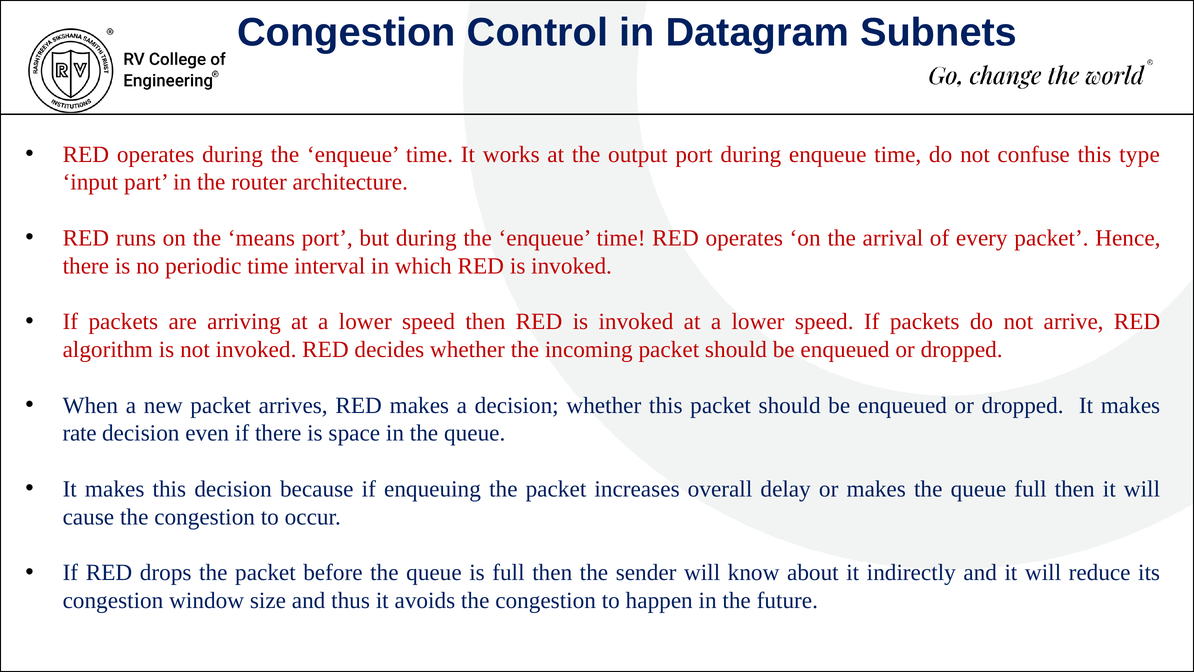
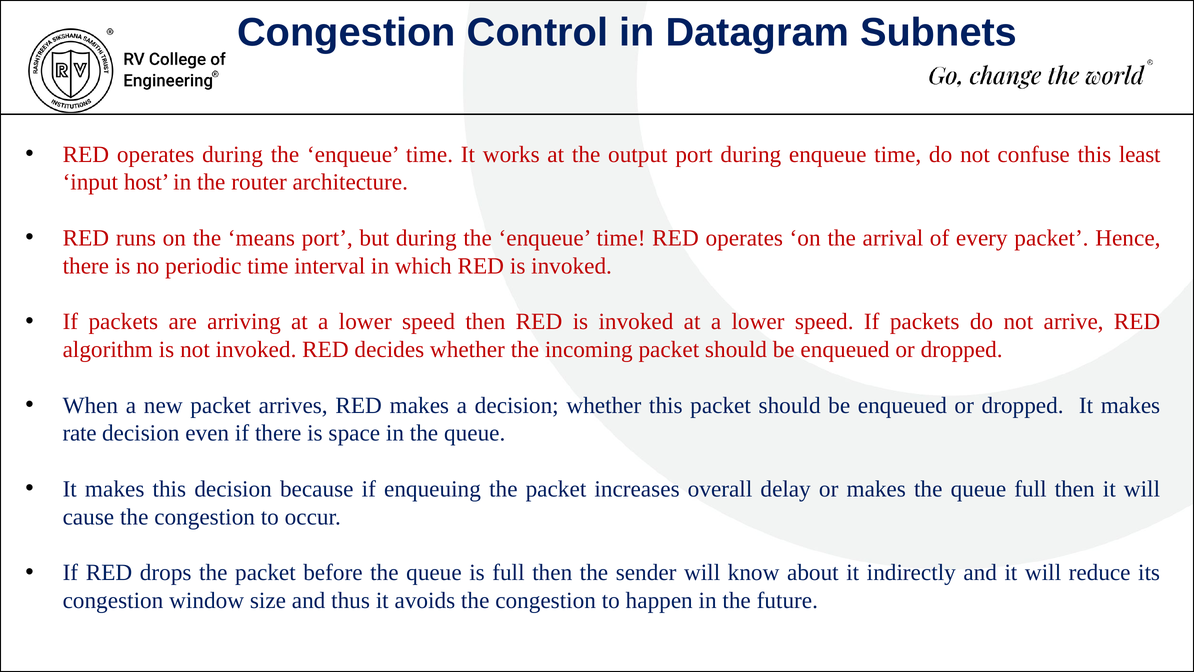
type: type -> least (1140, 154)
part: part -> host (147, 182)
